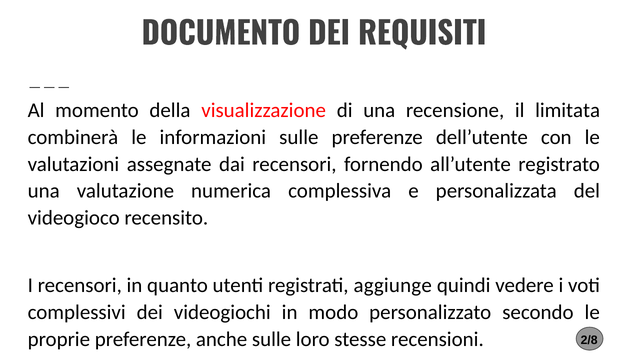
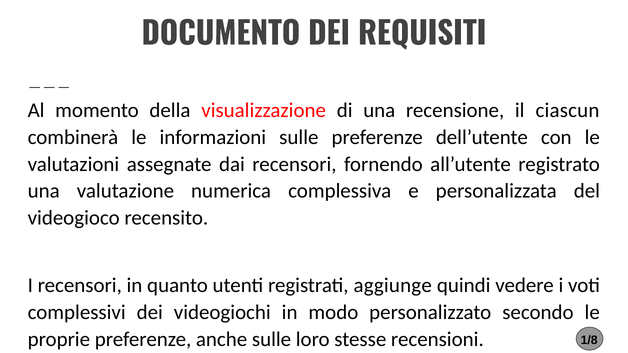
limitata: limitata -> ciascun (567, 111)
2/8: 2/8 -> 1/8 (589, 340)
